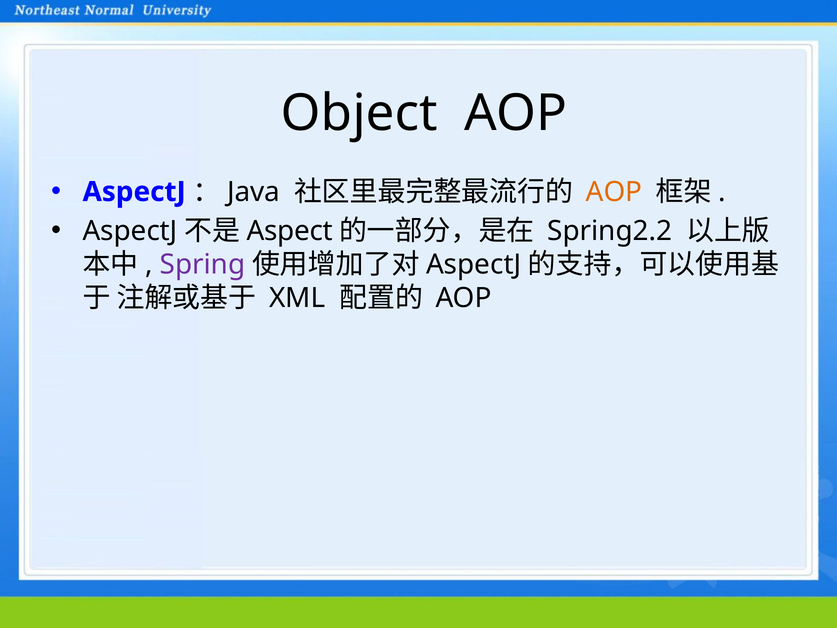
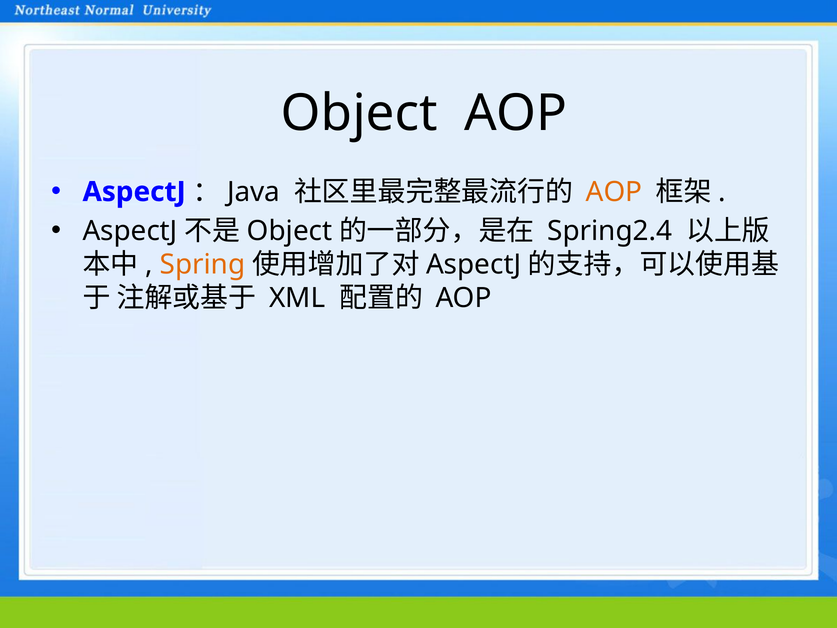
Aspect: Aspect -> Object (290, 231)
Spring2.2: Spring2.2 -> Spring2.4 (610, 231)
Spring colour: purple -> orange (203, 264)
